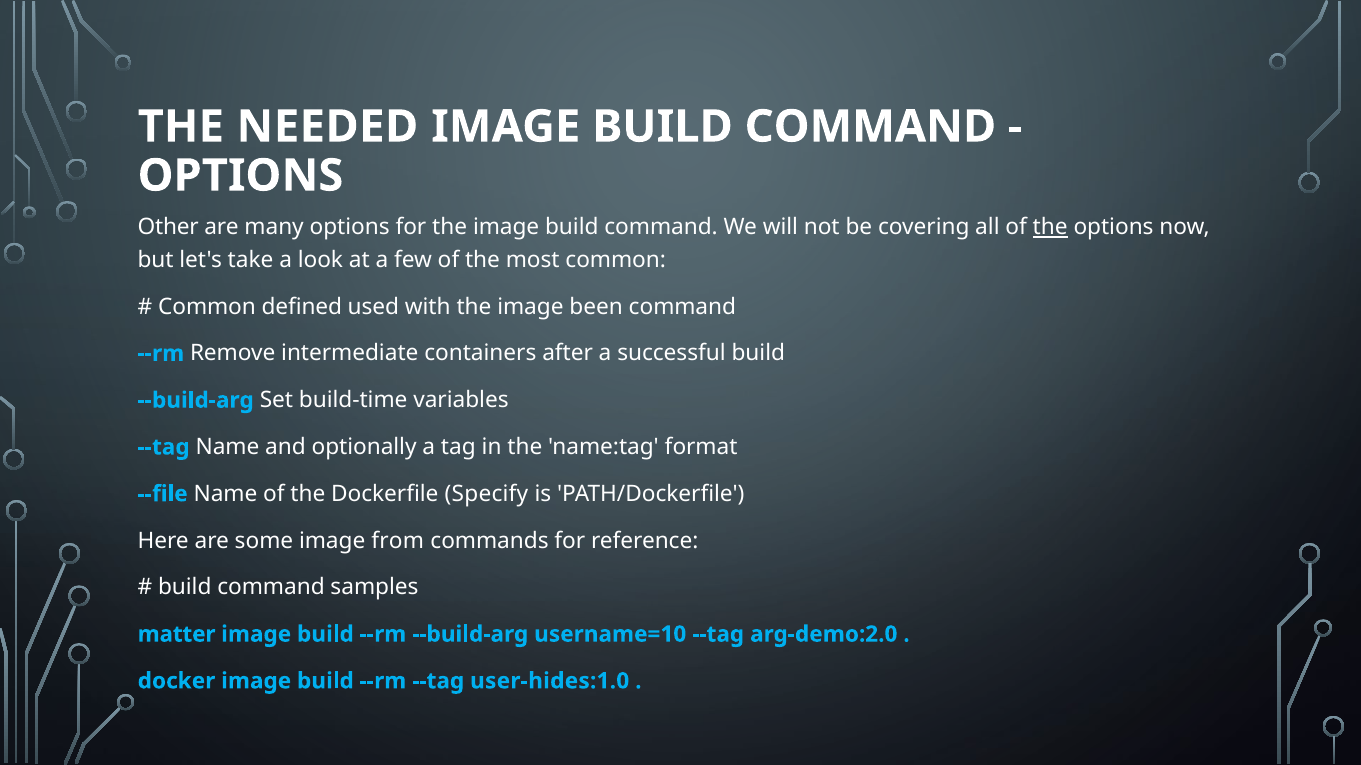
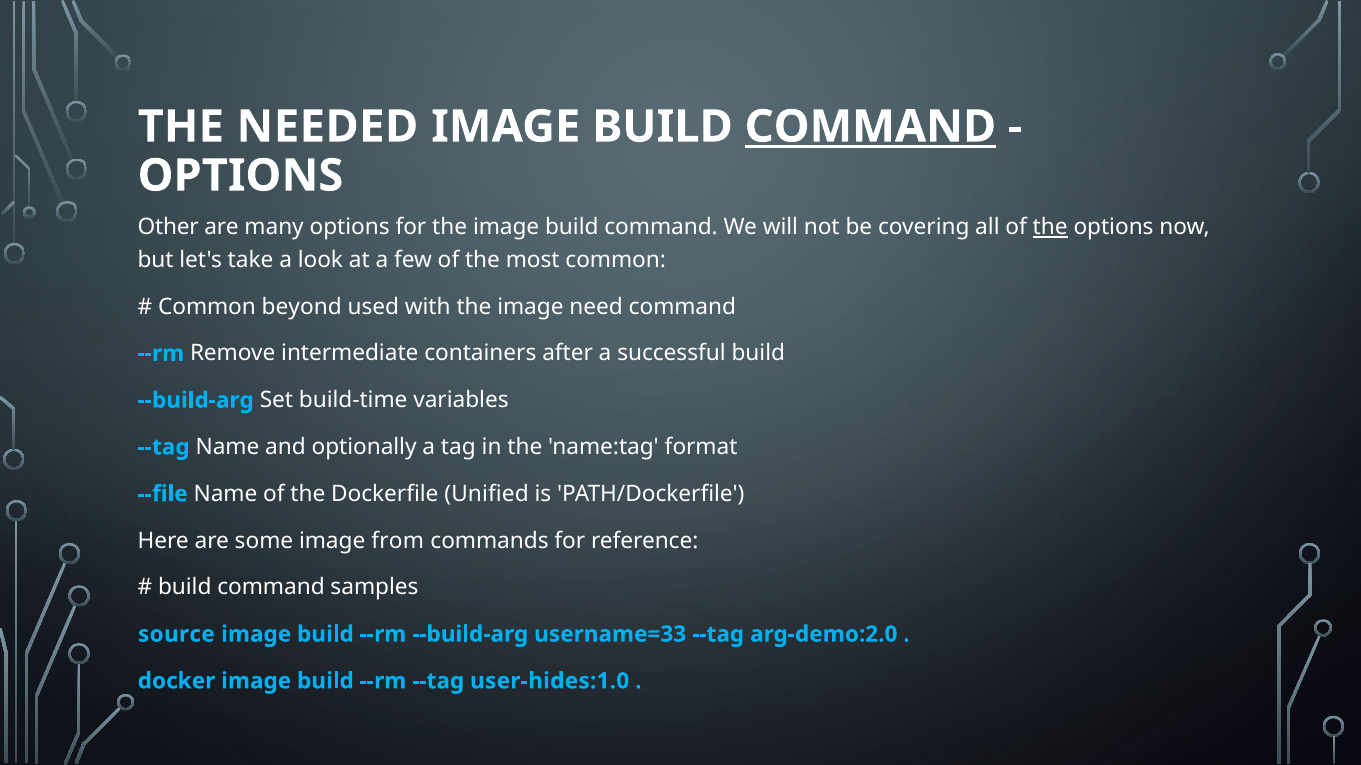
COMMAND underline: none -> present (870, 127)
defined: defined -> beyond (302, 307)
been: been -> need (596, 307)
Specify: Specify -> Unified (487, 494)
matter: matter -> source (176, 635)
username=10: username=10 -> username=33 (610, 635)
